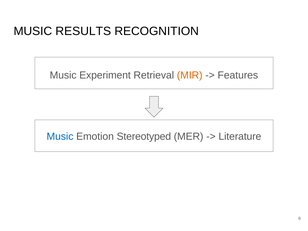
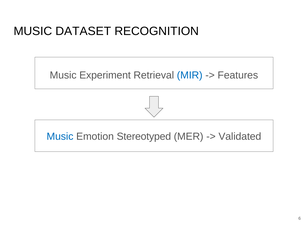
RESULTS: RESULTS -> DATASET (83, 31)
MIR colour: orange -> blue (190, 75)
Literature: Literature -> Validated (240, 136)
